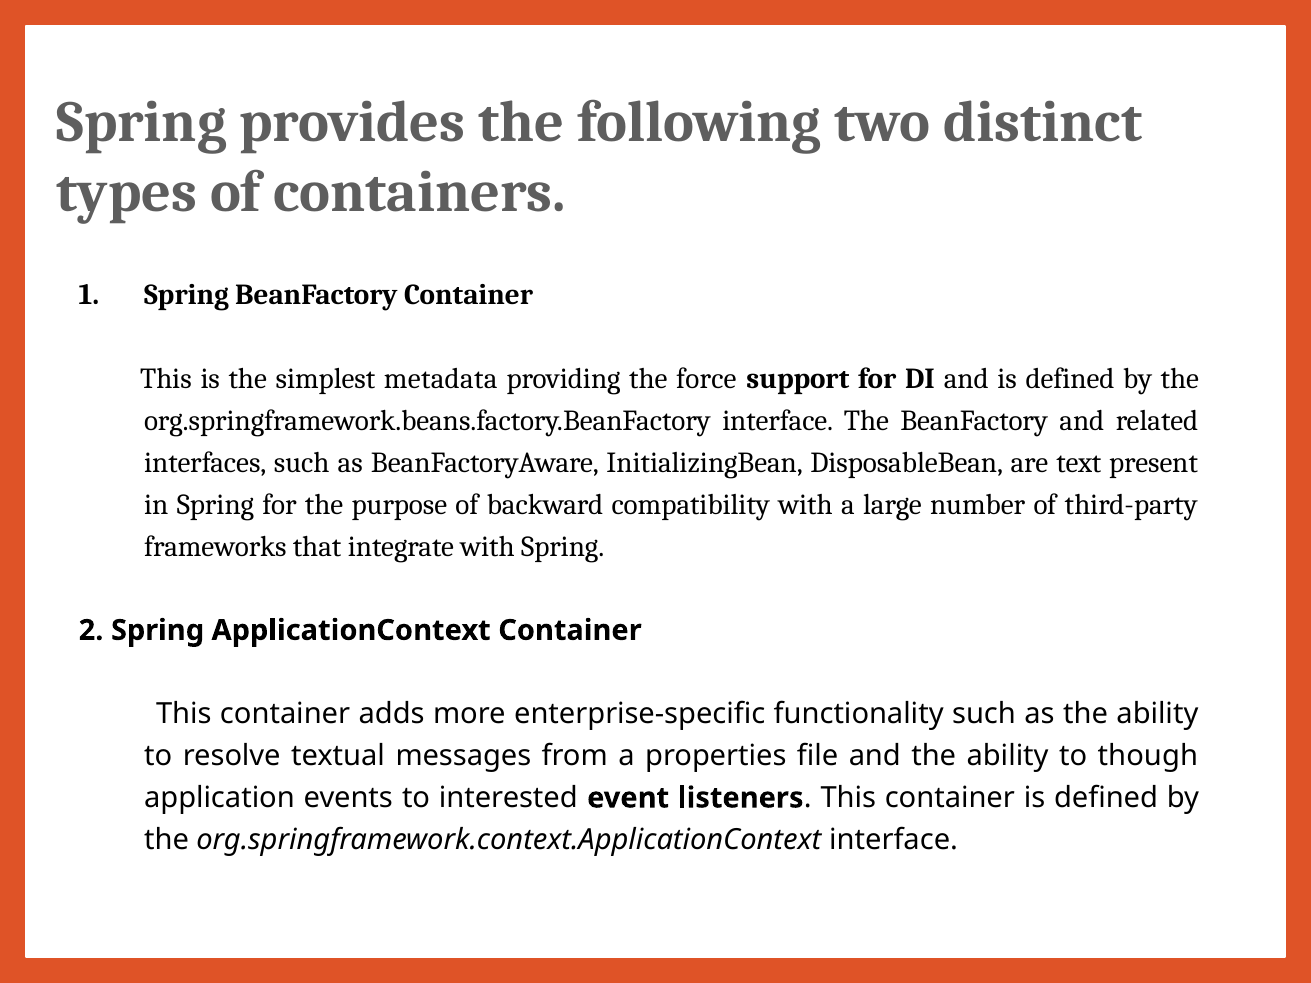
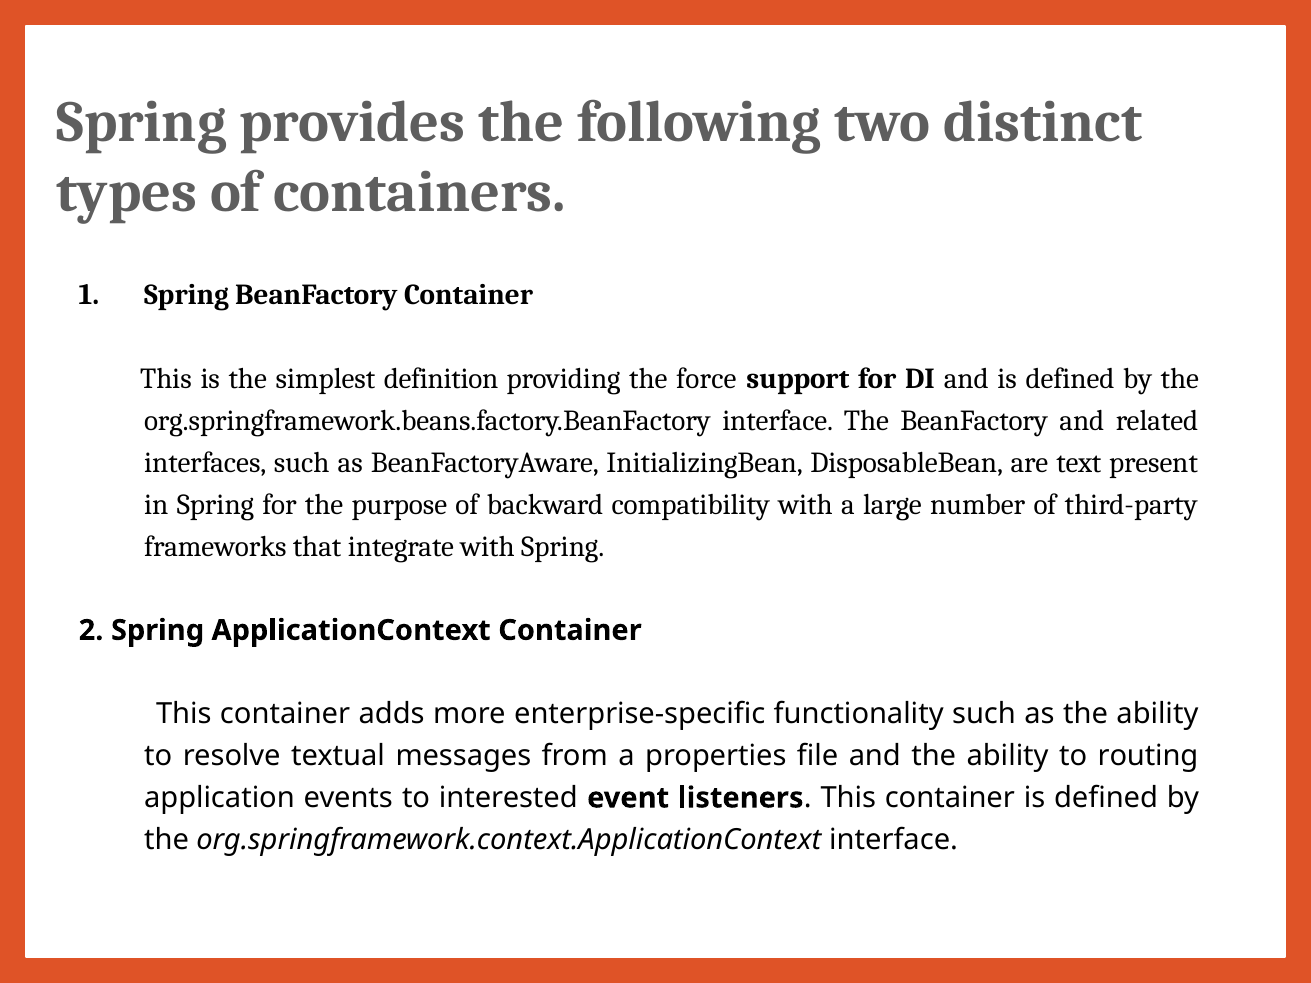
metadata: metadata -> definition (441, 379)
though: though -> routing (1148, 756)
